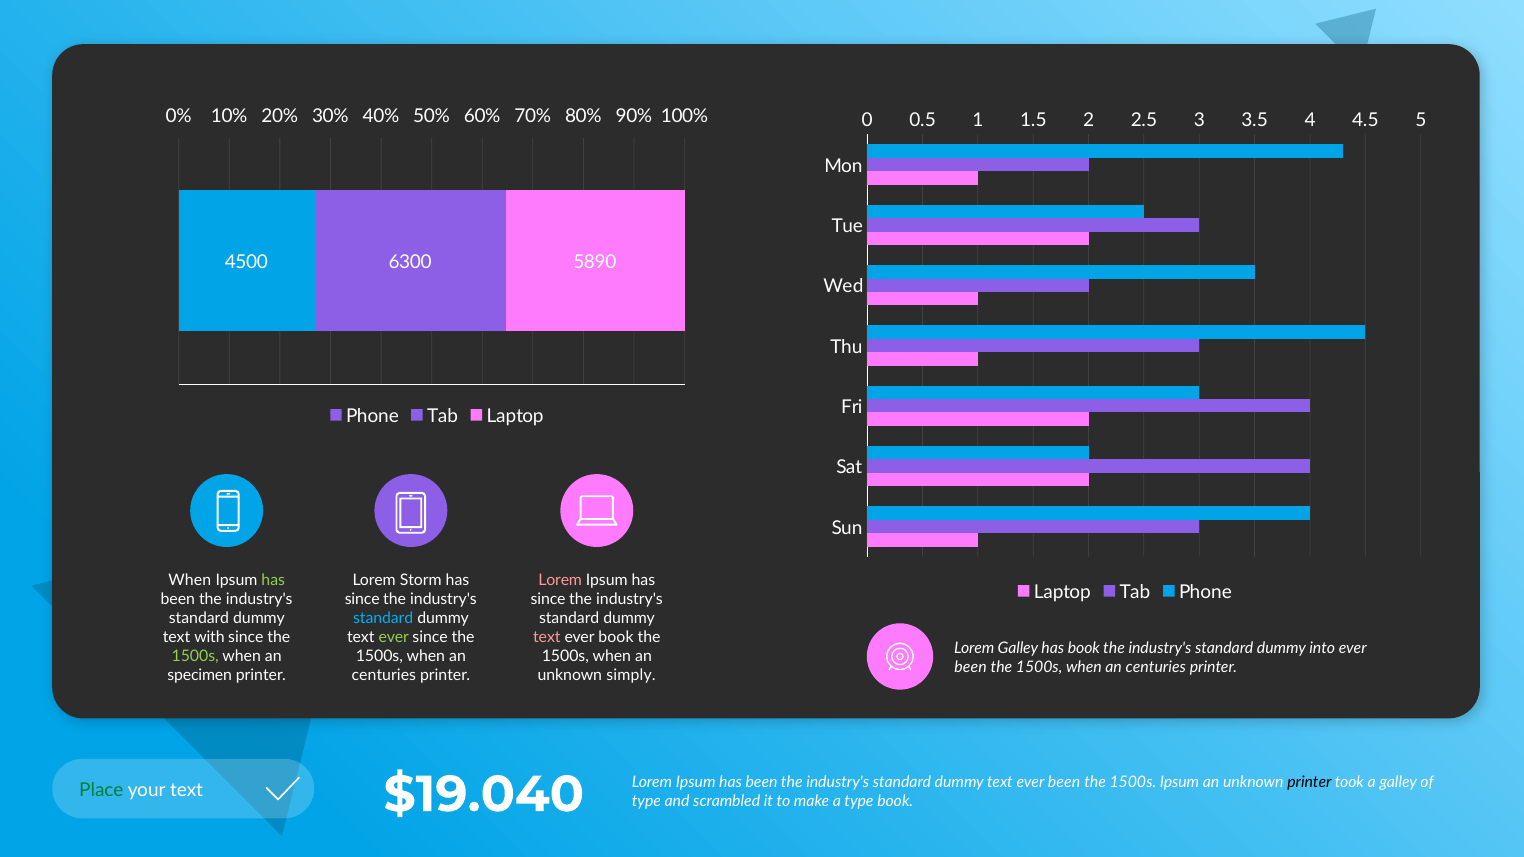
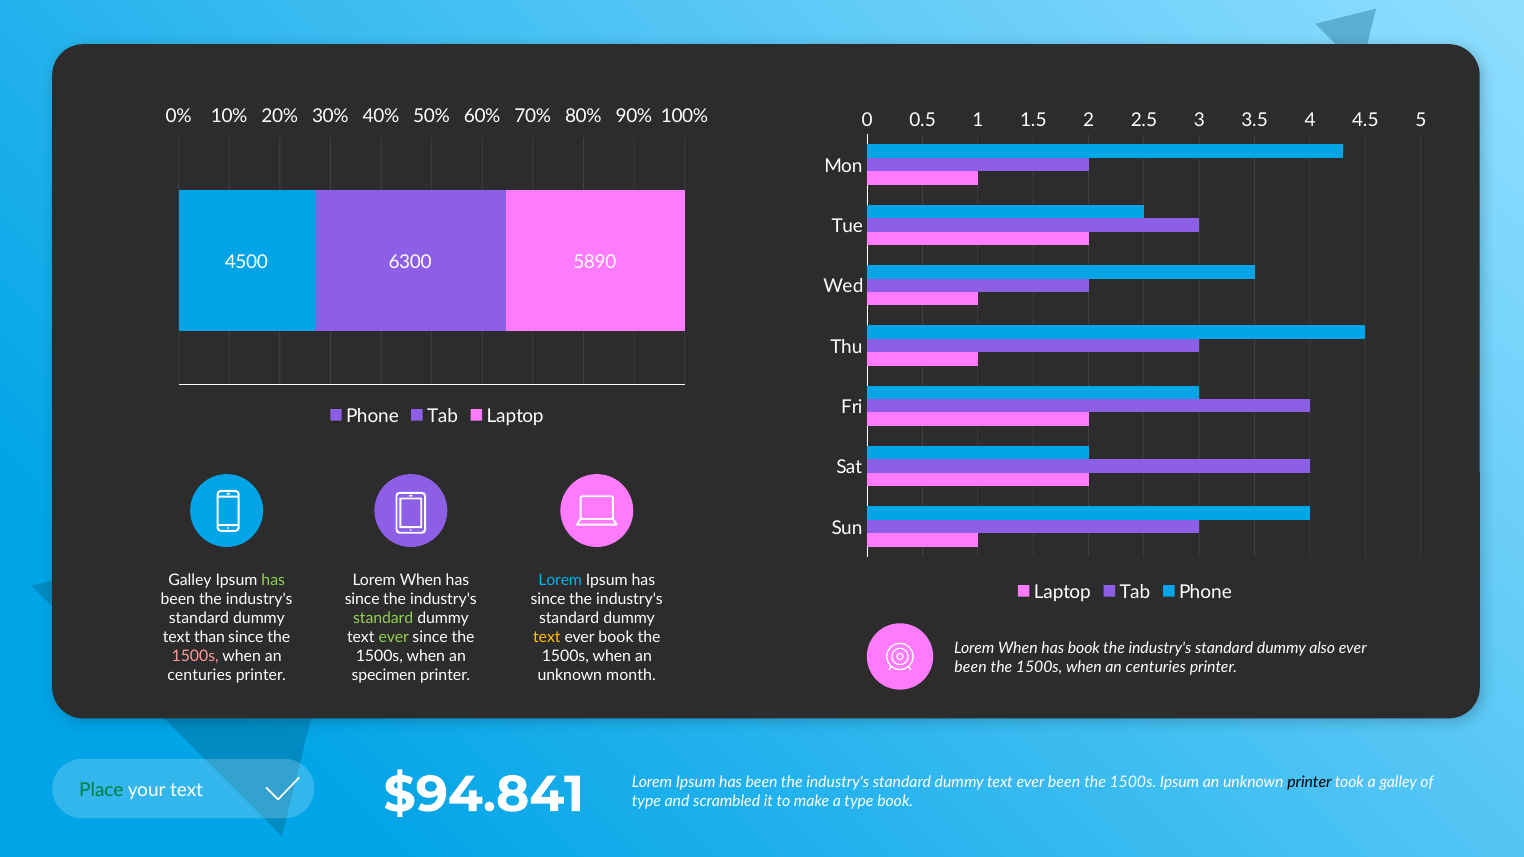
When: When -> Galley (190, 580)
Storm: Storm -> When (421, 580)
Lorem colour: pink -> light blue (560, 580)
standard colour: light blue -> light green (383, 618)
with: with -> than (209, 638)
text colour: pink -> yellow (547, 638)
Galley: Galley -> When (1018, 648)
into: into -> also (1322, 648)
1500s colour: light green -> pink (195, 657)
specimen: specimen -> centuries (200, 676)
centuries: centuries -> specimen (384, 676)
simply: simply -> month (631, 676)
$19.040: $19.040 -> $94.841 (484, 795)
